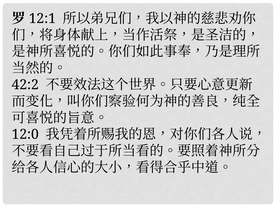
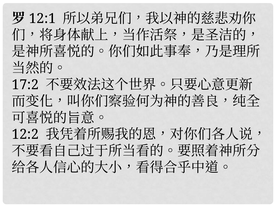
42:2: 42:2 -> 17:2 (25, 85)
12:0: 12:0 -> 12:2 (25, 134)
